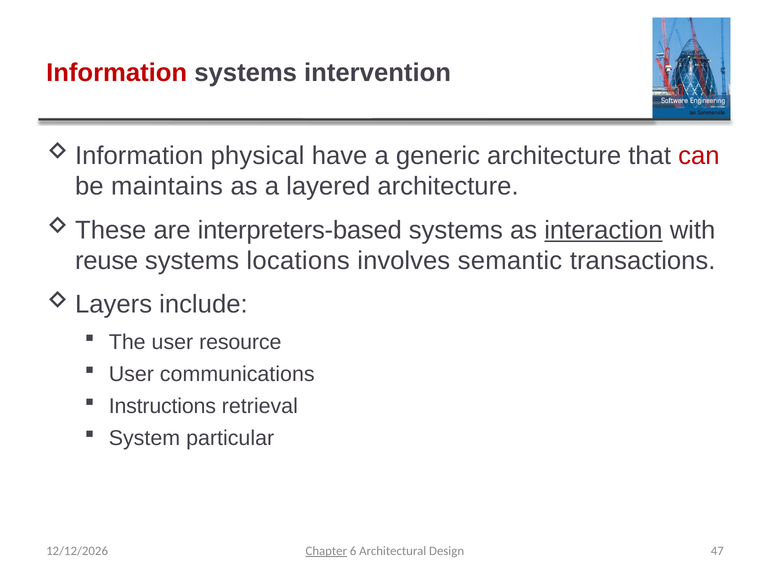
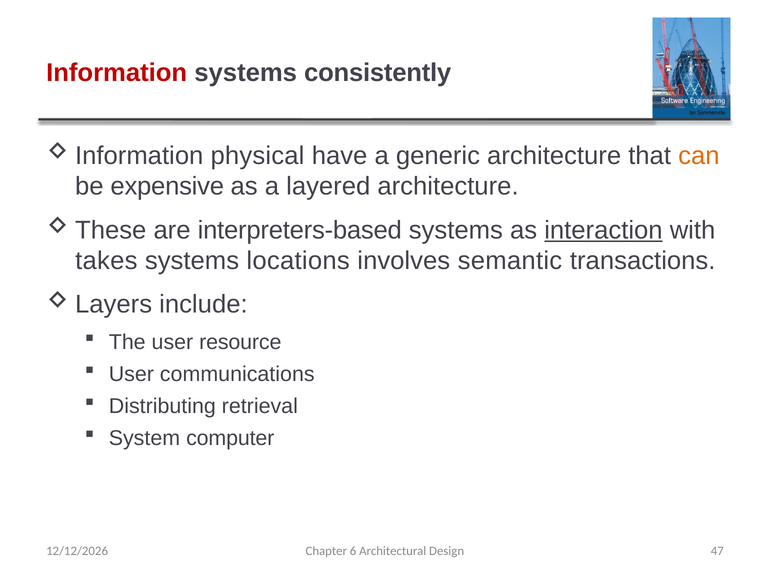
intervention: intervention -> consistently (378, 73)
can colour: red -> orange (699, 156)
maintains: maintains -> expensive (167, 187)
reuse: reuse -> takes (106, 261)
Instructions: Instructions -> Distributing (162, 406)
particular: particular -> computer (230, 439)
Chapter underline: present -> none (326, 551)
